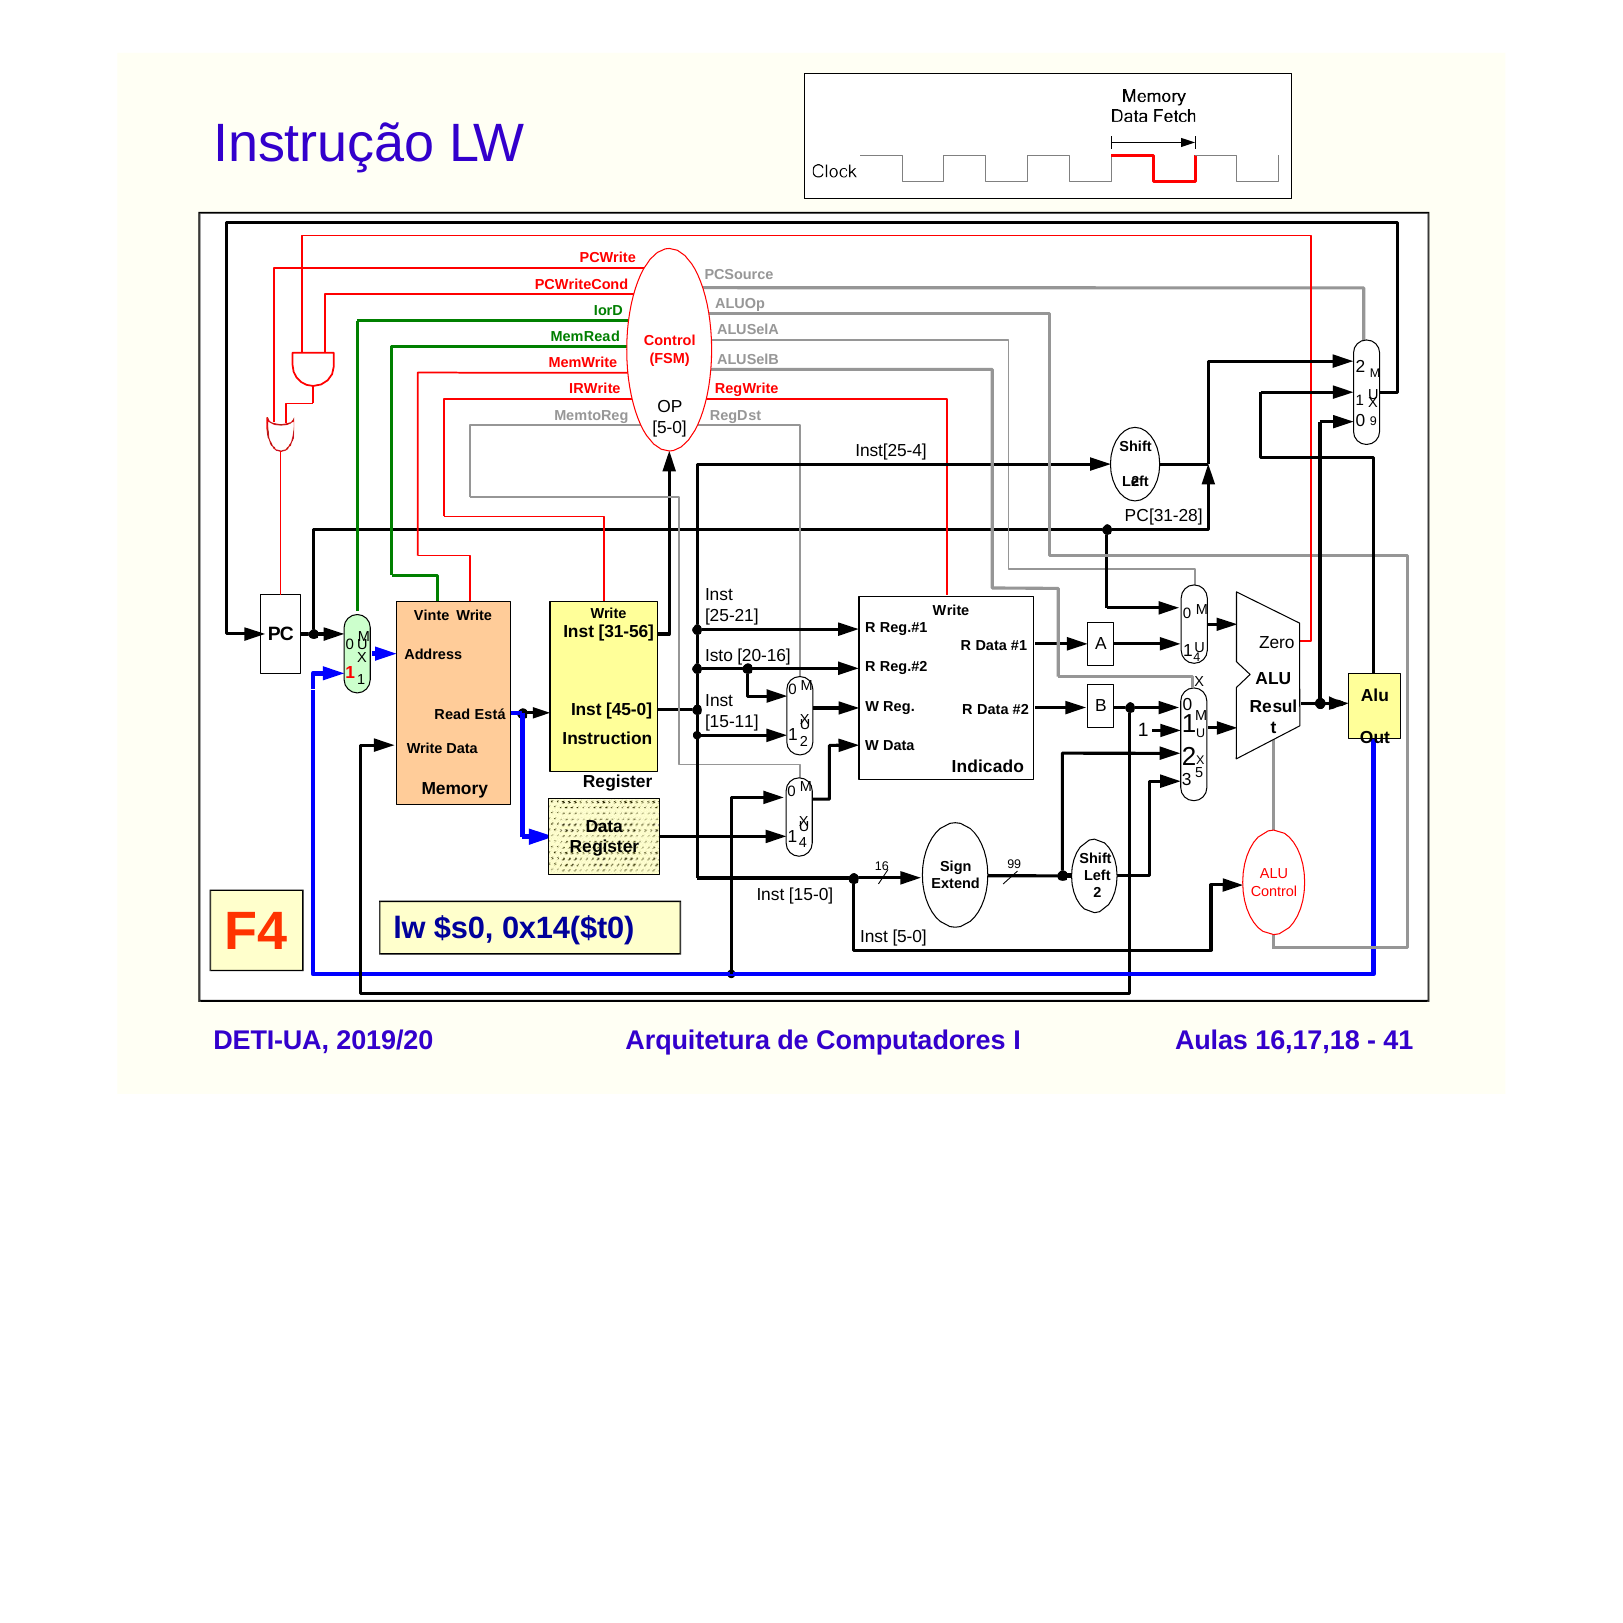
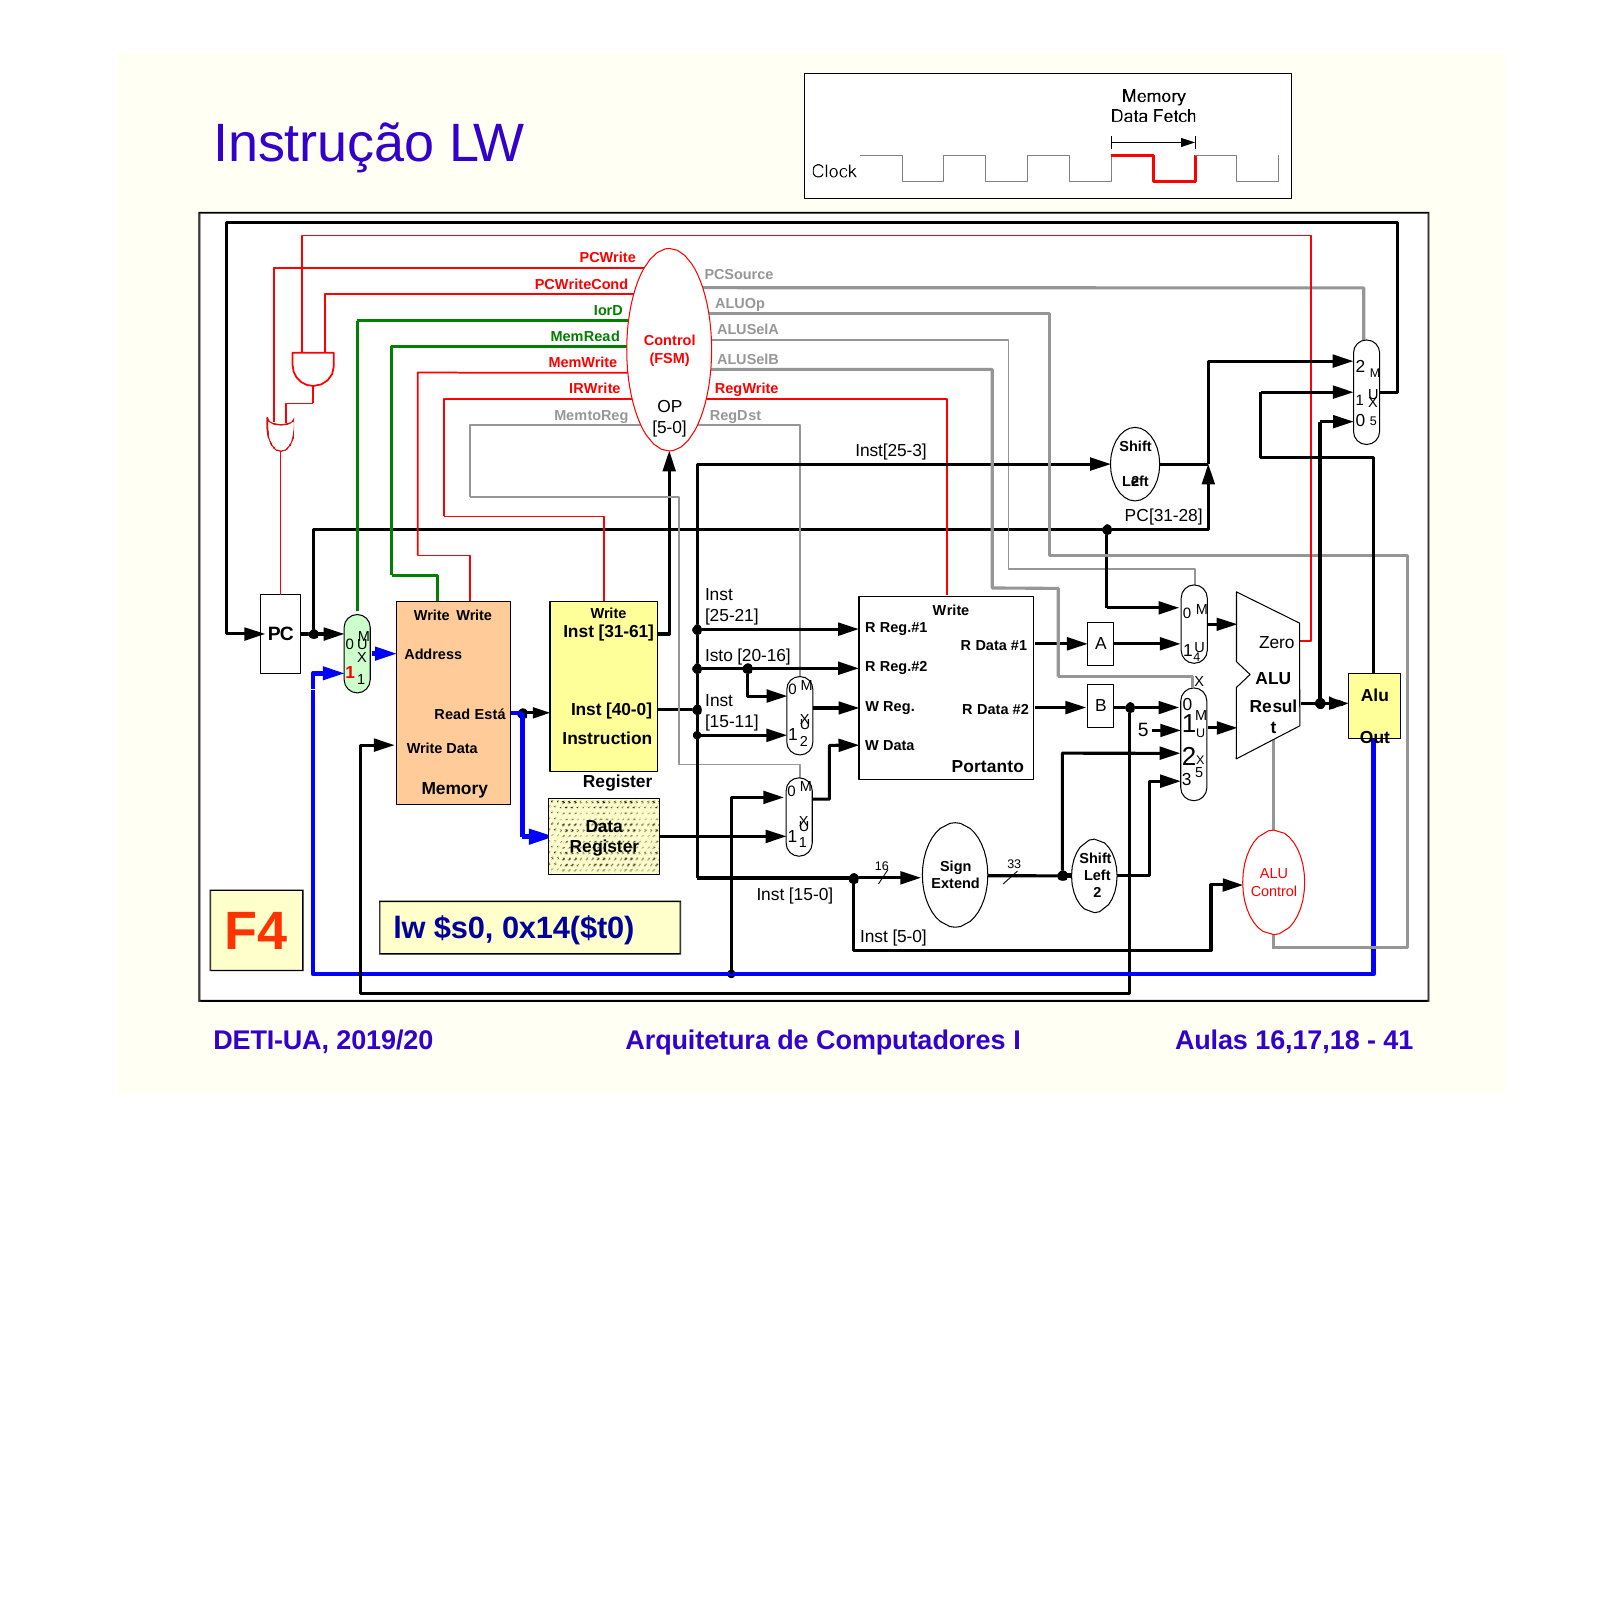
0 9: 9 -> 5 (1373, 421)
Inst[25-4: Inst[25-4 -> Inst[25-3 (891, 451)
Vinte: Vinte -> Write (432, 616)
31-56: 31-56 -> 31-61 (626, 631)
45-0: 45-0 -> 40-0 (629, 710)
15-11 1: 1 -> 5 (1143, 731)
Indicado: Indicado -> Portanto (988, 767)
4: 4 -> 1 (803, 843)
99: 99 -> 33 (1014, 865)
